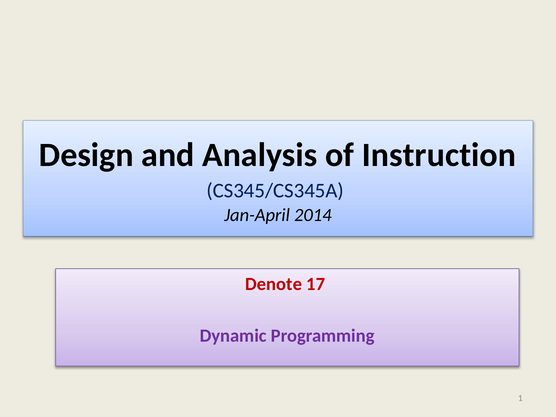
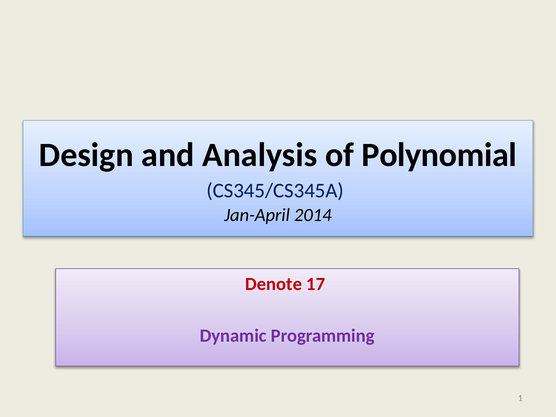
Instruction: Instruction -> Polynomial (439, 155)
